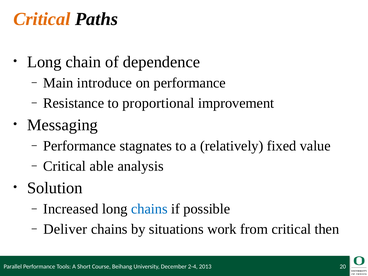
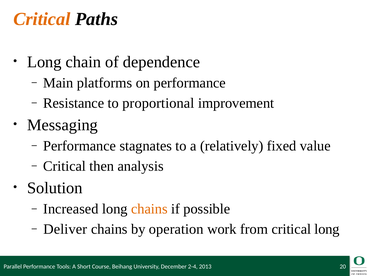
introduce: introduce -> platforms (105, 83)
able: able -> then (102, 166)
chains colour: blue -> orange (149, 209)
situations: situations -> operation (176, 229)
critical then: then -> long (327, 229)
